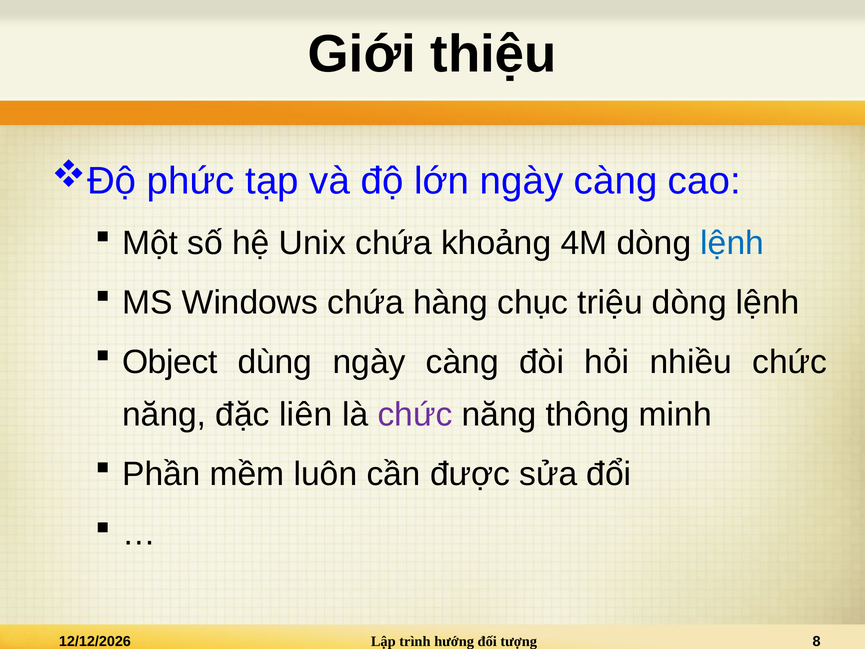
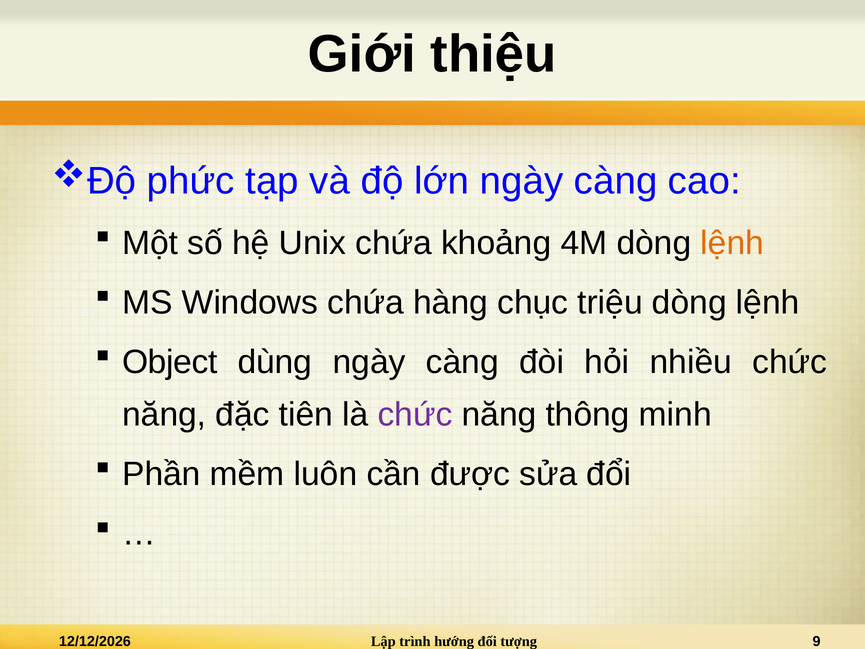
lệnh colour: blue -> orange (732, 243)
liên: liên -> tiên (306, 415)
8: 8 -> 9 (817, 641)
